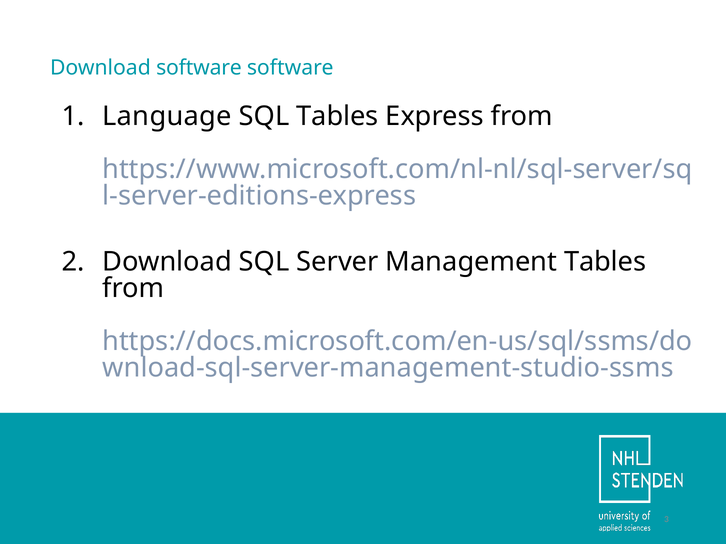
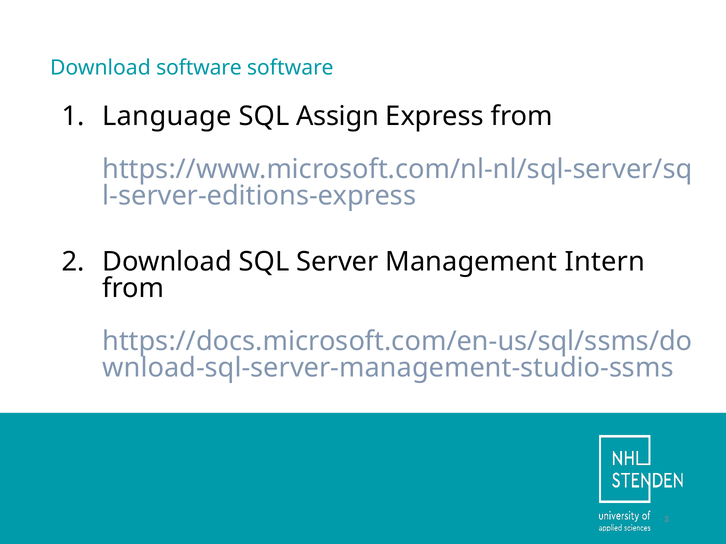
SQL Tables: Tables -> Assign (338, 117)
Management Tables: Tables -> Intern (605, 262)
